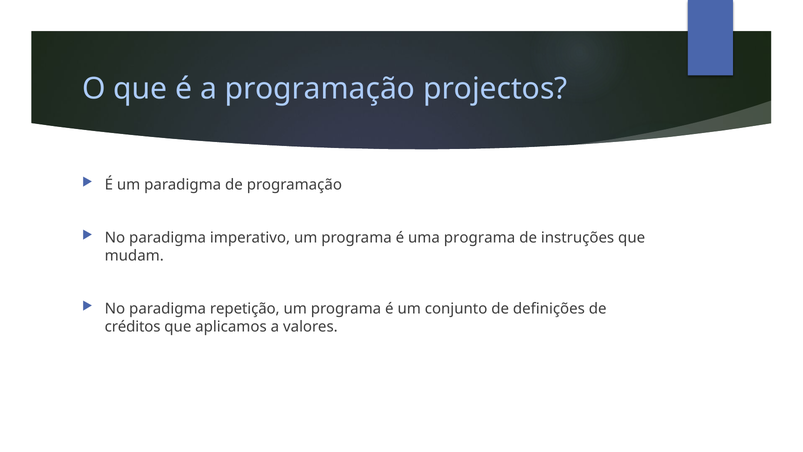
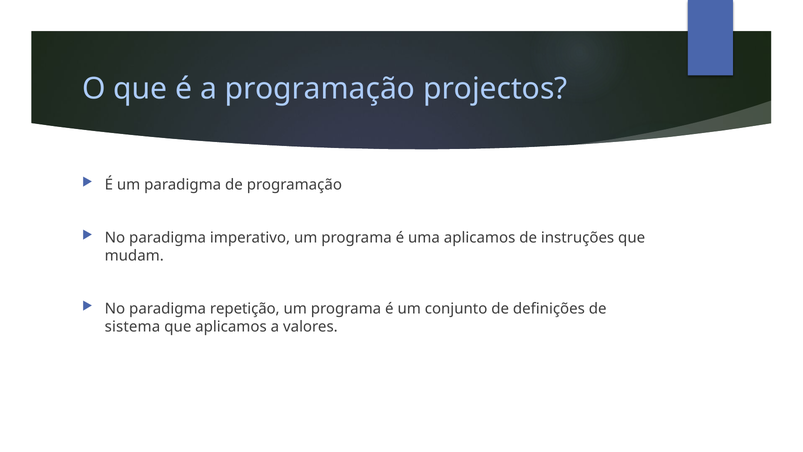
uma programa: programa -> aplicamos (480, 237)
créditos: créditos -> sistema (132, 326)
